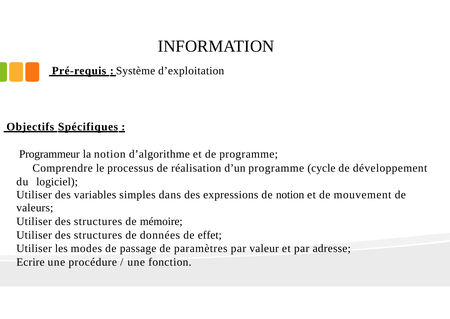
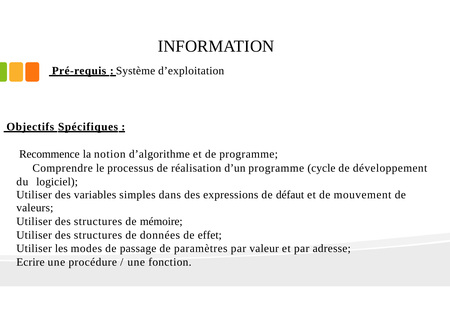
Programmeur: Programmeur -> Recommence (49, 154)
de notion: notion -> défaut (290, 194)
